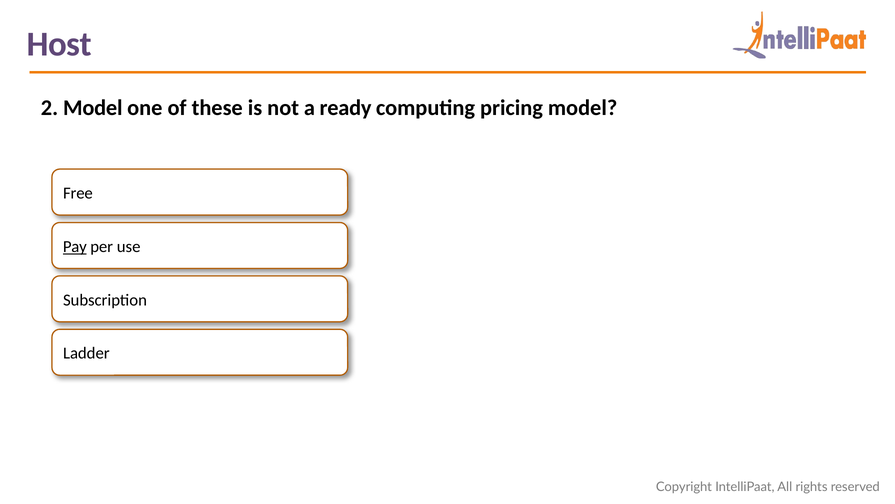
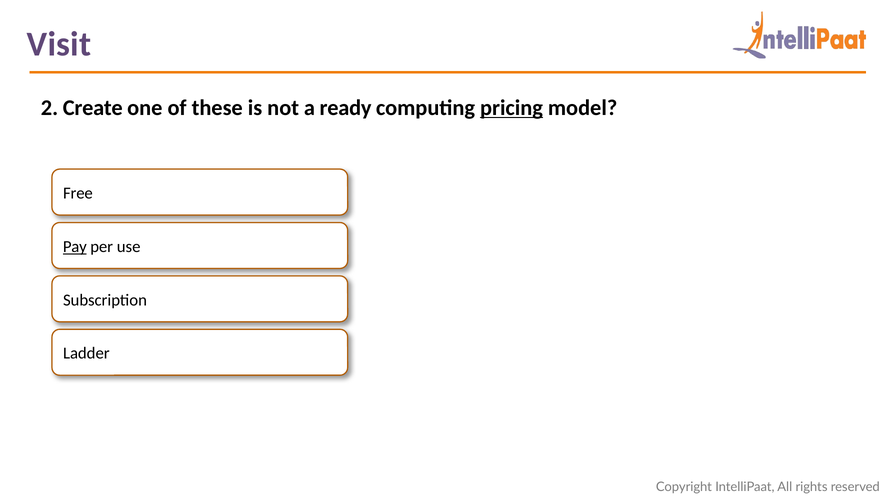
Host: Host -> Visit (59, 44)
2 Model: Model -> Create (93, 108)
pricing underline: none -> present (511, 108)
